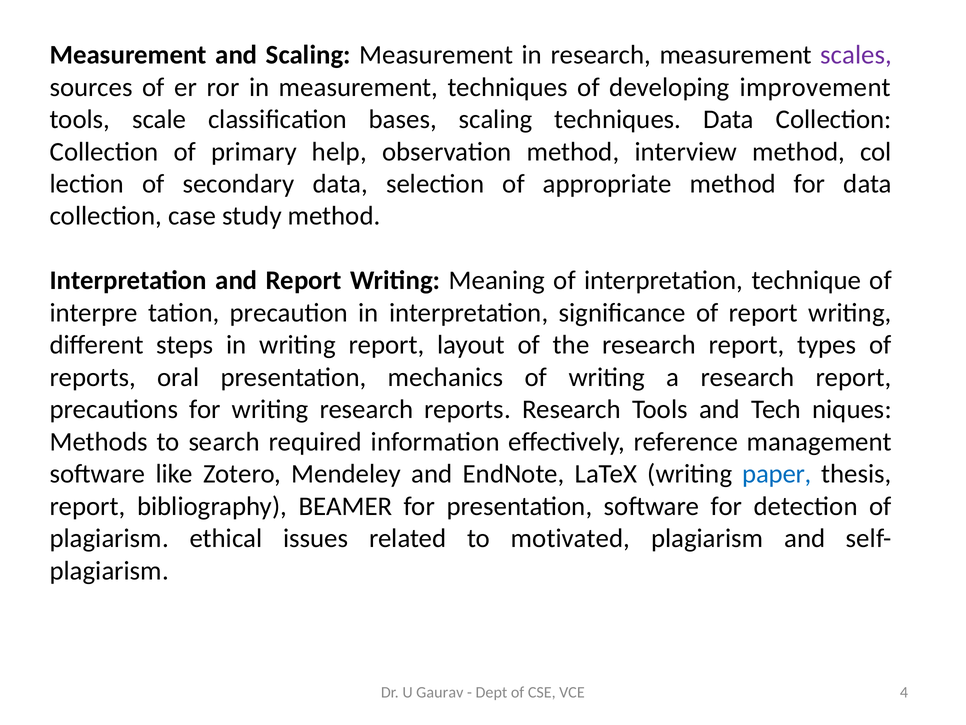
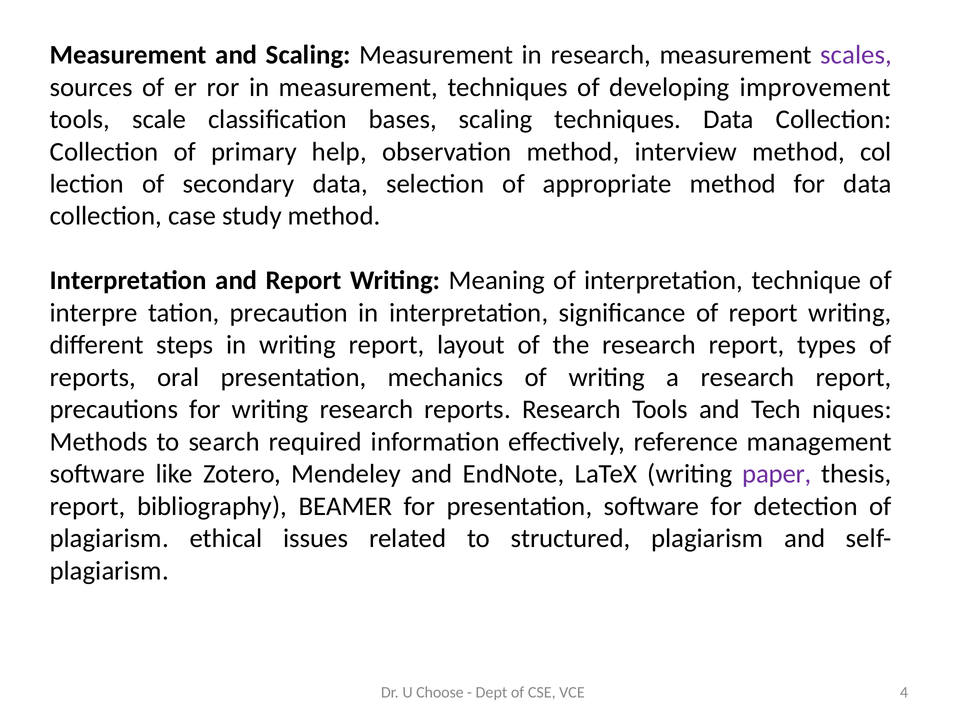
paper colour: blue -> purple (777, 474)
motivated: motivated -> structured (571, 538)
Gaurav: Gaurav -> Choose (440, 692)
